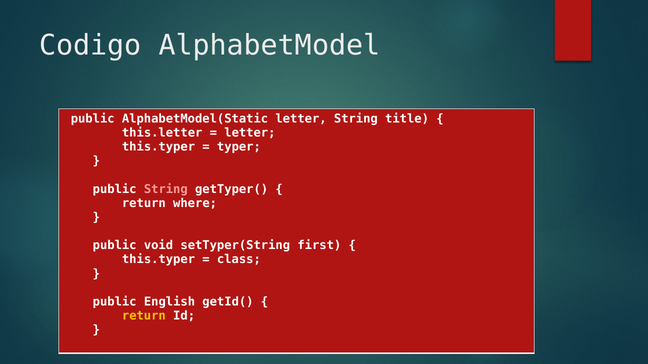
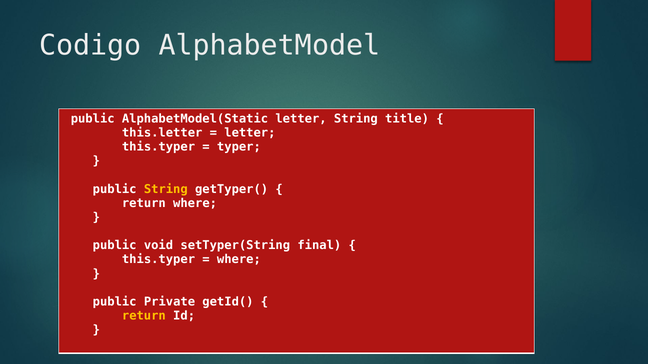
String colour: pink -> yellow (166, 189)
first: first -> final (319, 246)
class: class -> where (239, 260)
English: English -> Private (169, 302)
